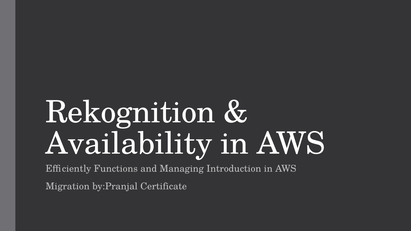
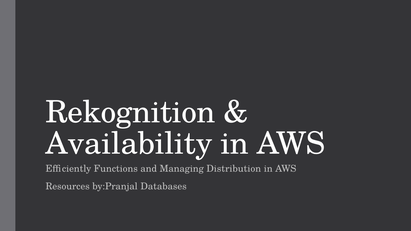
Introduction: Introduction -> Distribution (234, 169)
Migration: Migration -> Resources (68, 186)
Certificate: Certificate -> Databases (164, 186)
